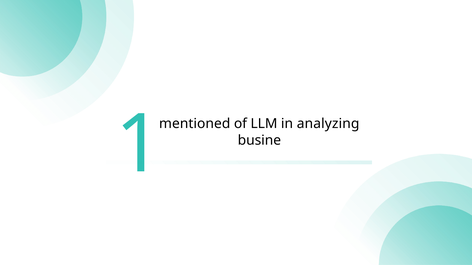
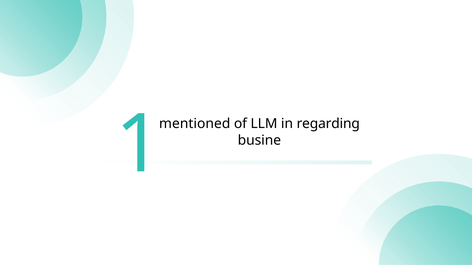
analyzing: analyzing -> regarding (328, 124)
